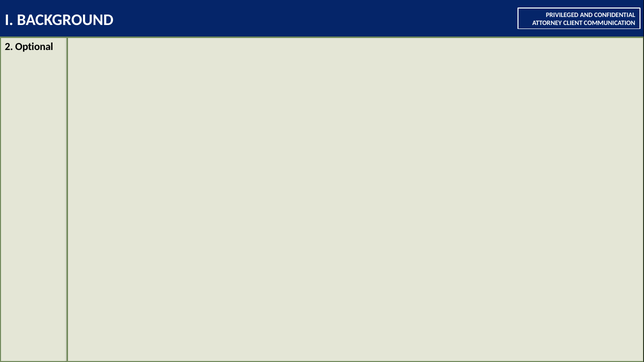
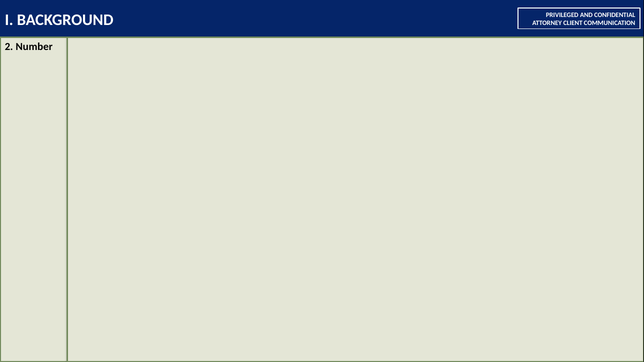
Optional: Optional -> Number (34, 47)
